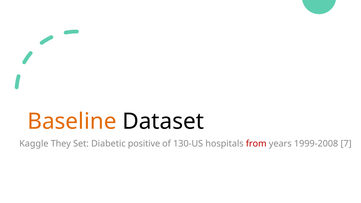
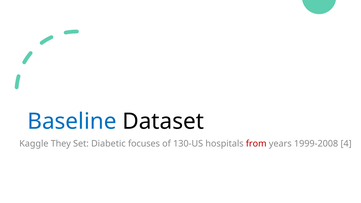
Baseline colour: orange -> blue (72, 121)
positive: positive -> focuses (144, 144)
7: 7 -> 4 (346, 144)
